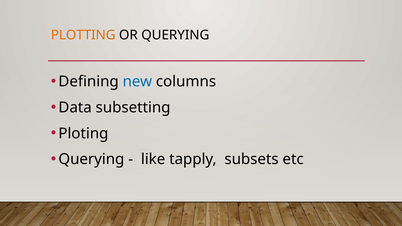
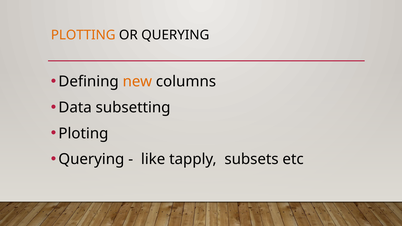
new colour: blue -> orange (137, 82)
